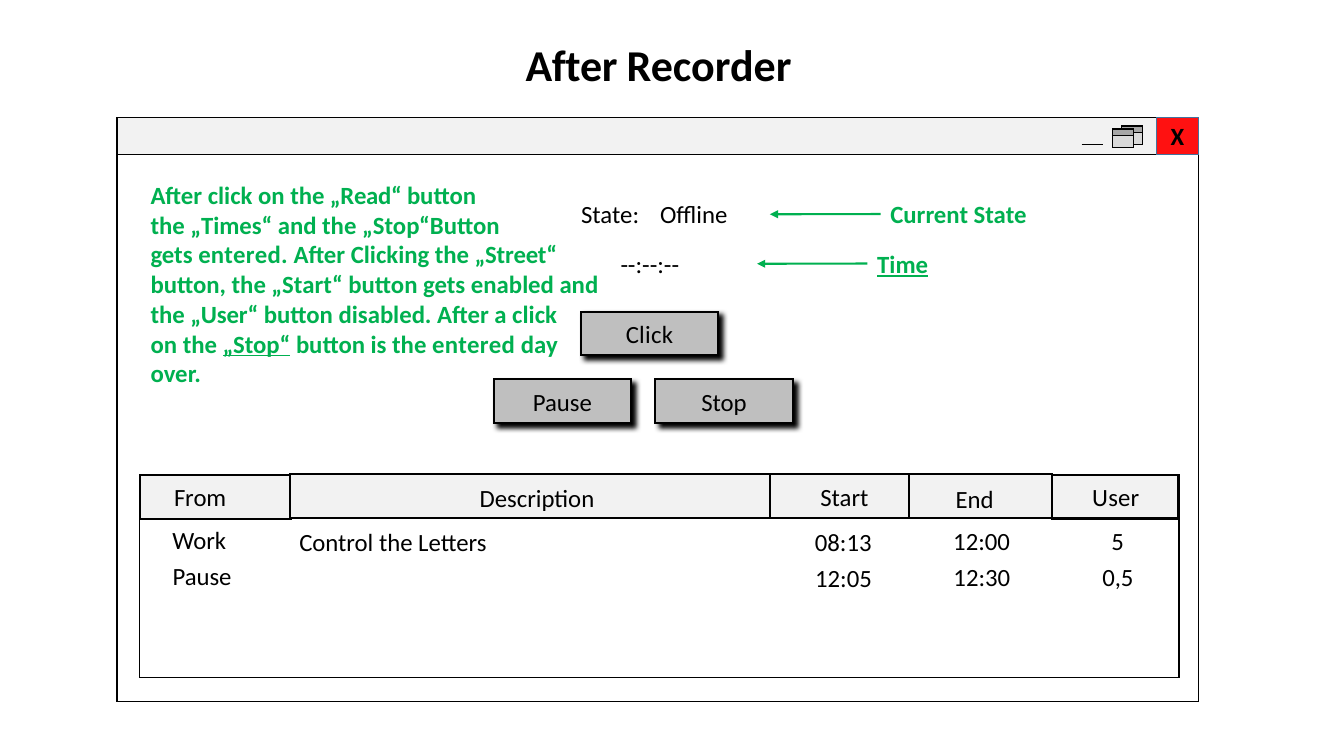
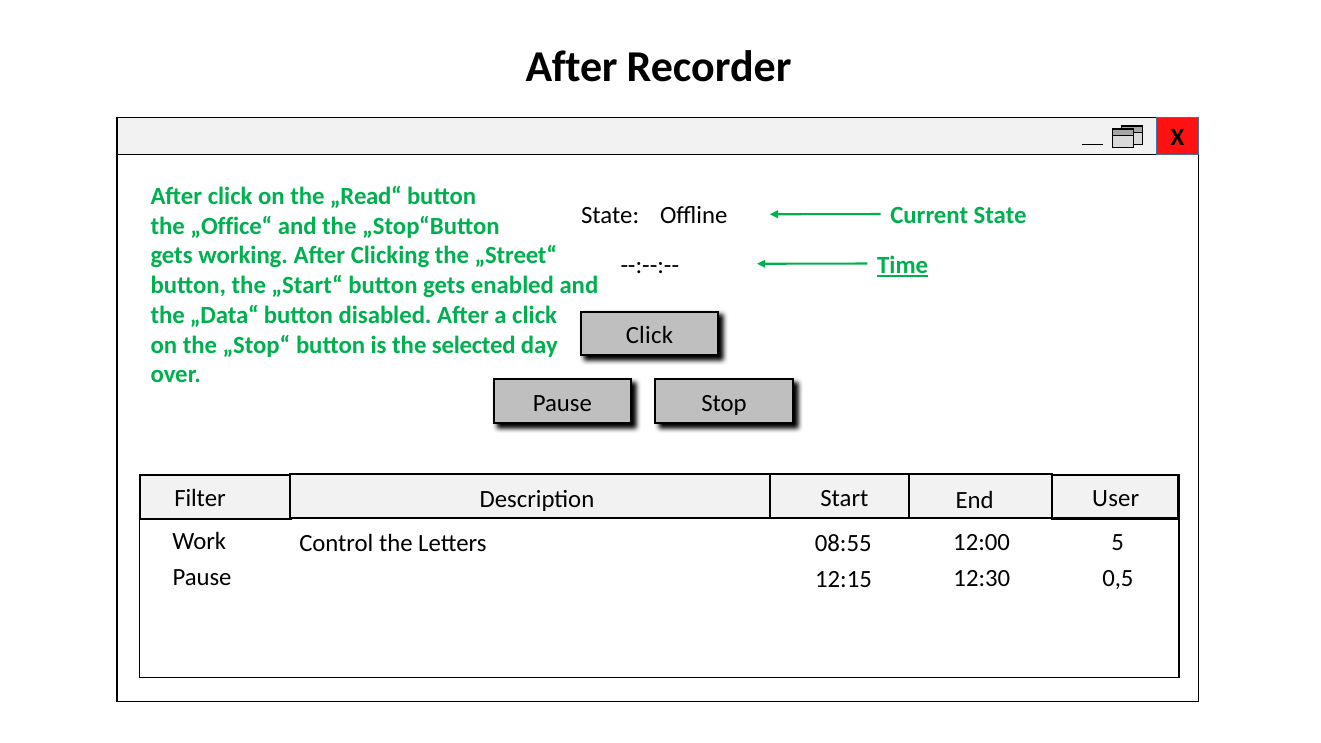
„Times“: „Times“ -> „Office“ (231, 226)
gets entered: entered -> working (243, 256)
„User“: „User“ -> „Data“ (224, 315)
„Stop“ underline: present -> none (256, 345)
the entered: entered -> selected (474, 345)
From: From -> Filter (200, 498)
08:13: 08:13 -> 08:55 (843, 543)
12:05: 12:05 -> 12:15 (844, 579)
